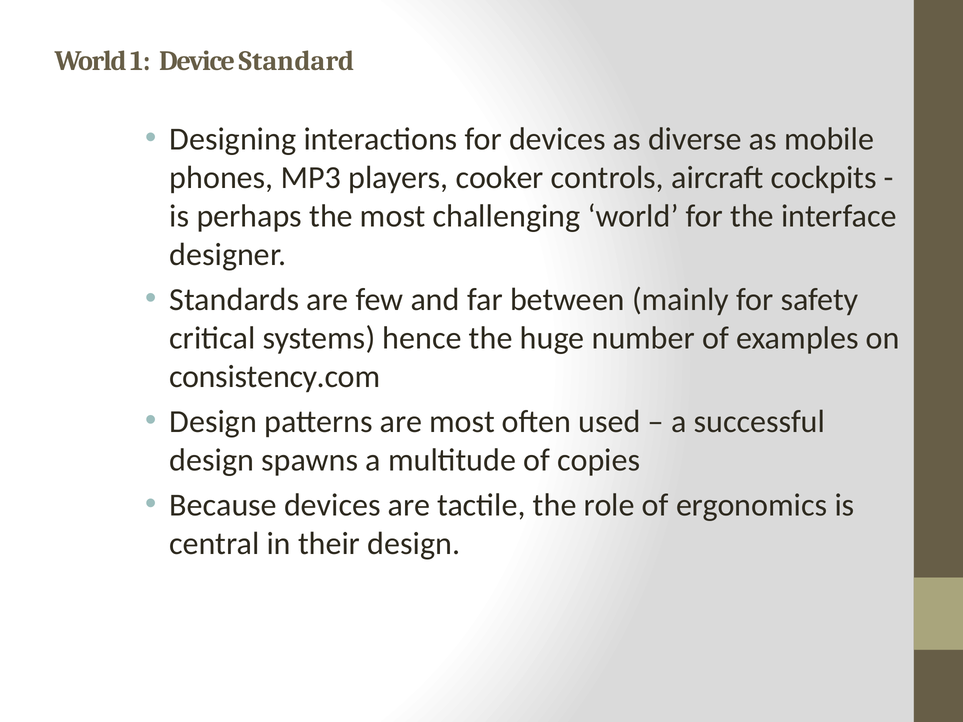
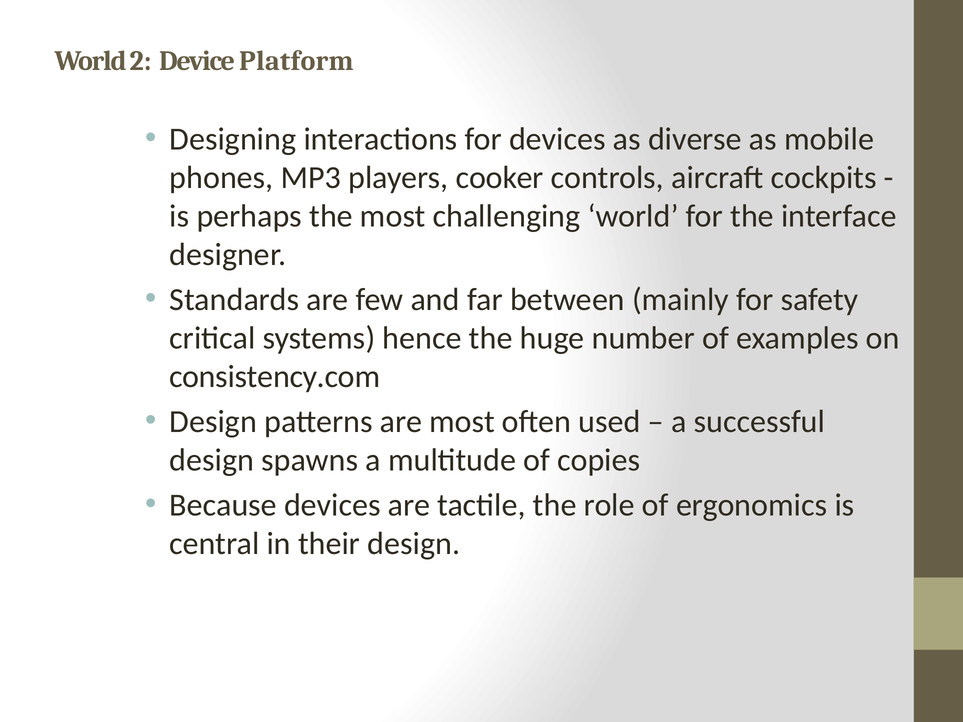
1: 1 -> 2 (141, 61)
Standard: Standard -> Platform (297, 61)
